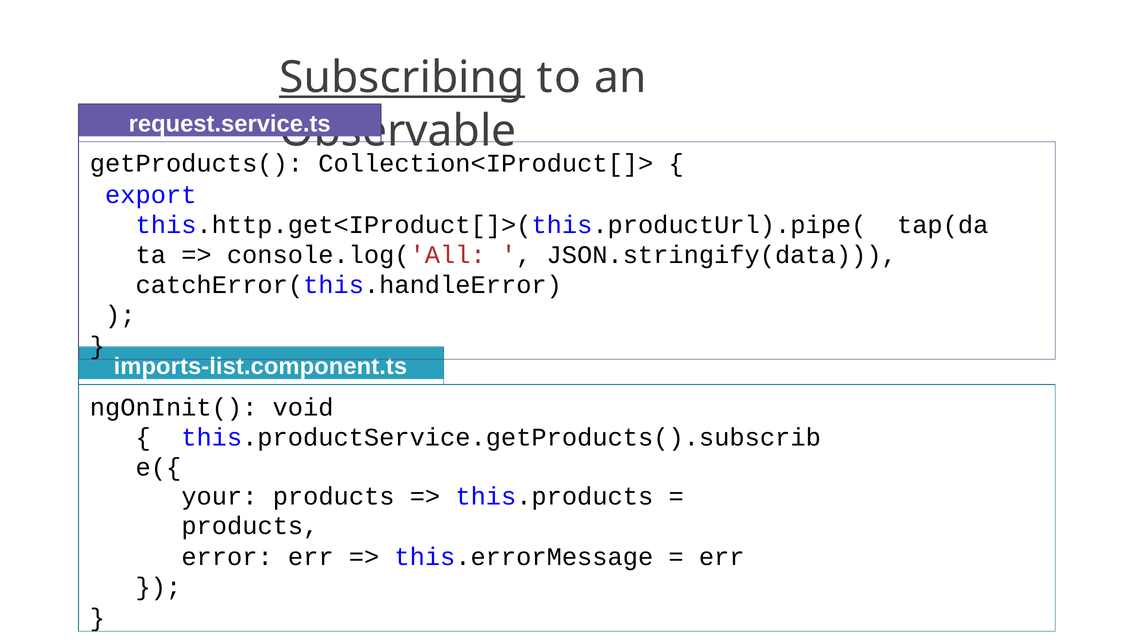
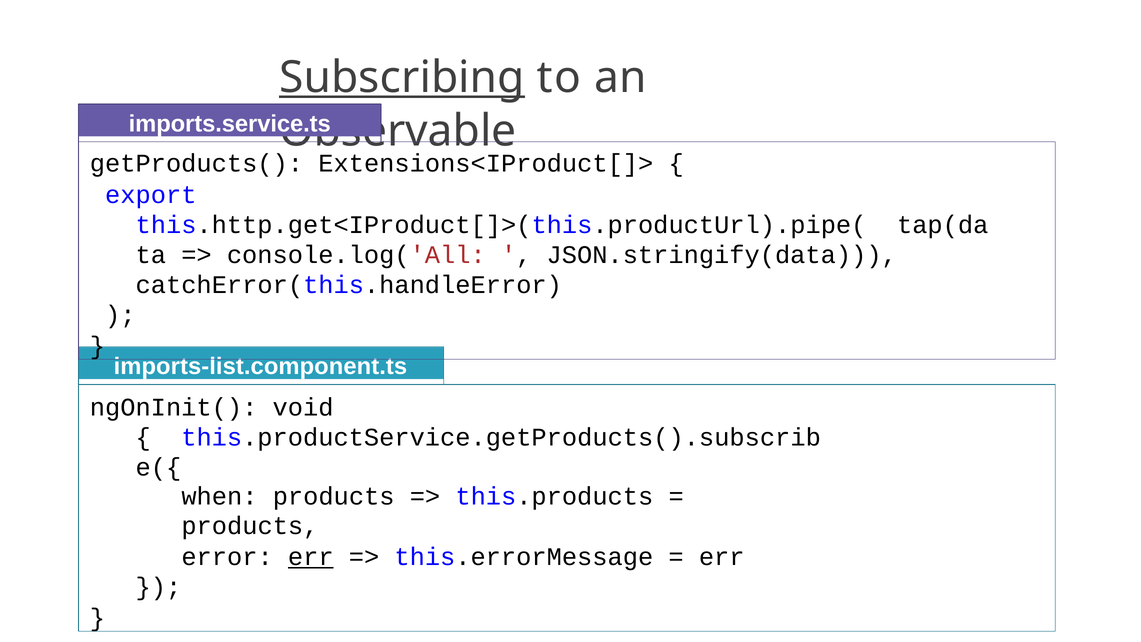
request.service.ts: request.service.ts -> imports.service.ts (230, 124)
Collection<IProduct[]>: Collection<IProduct[]> -> Extensions<IProduct[]> (486, 163)
your: your -> when (219, 496)
err underline: none -> present (311, 557)
